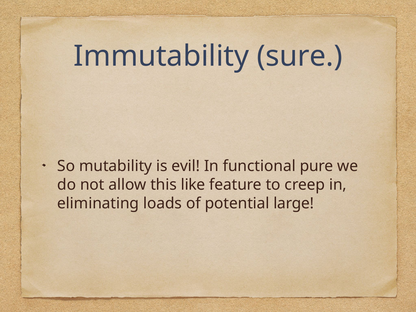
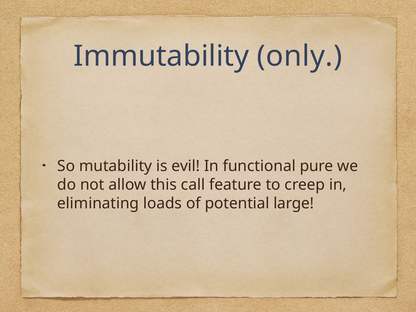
sure: sure -> only (299, 56)
like: like -> call (193, 185)
